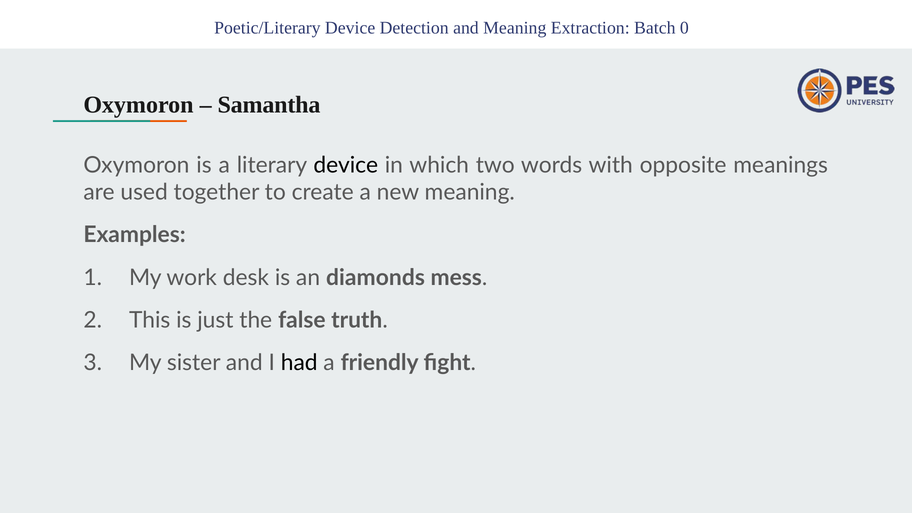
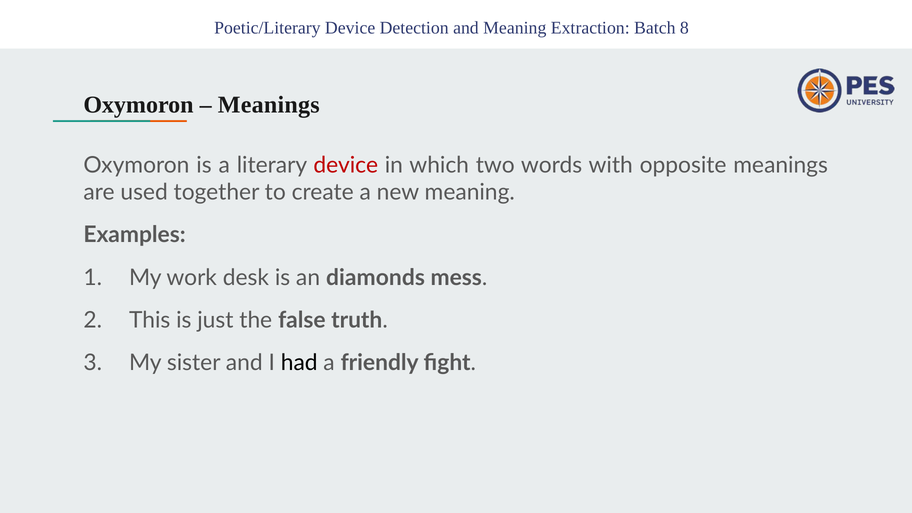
0: 0 -> 8 (684, 28)
Samantha: Samantha -> Meanings (269, 105)
device colour: black -> red (346, 165)
